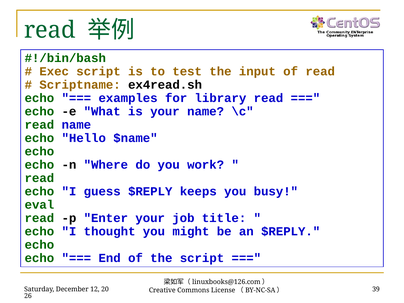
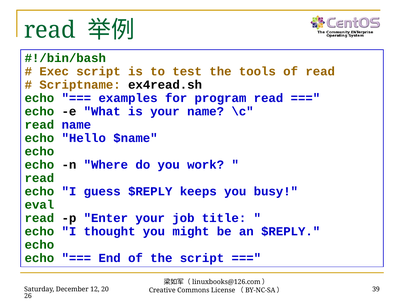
input: input -> tools (257, 72)
library: library -> program (220, 98)
